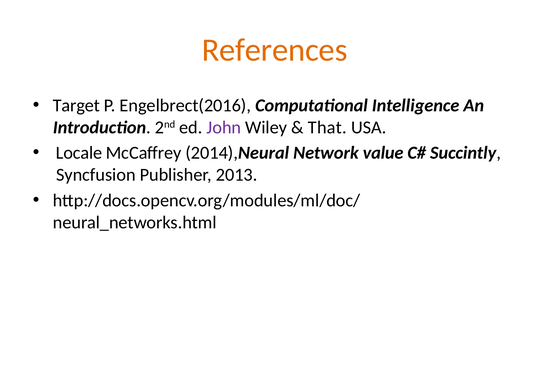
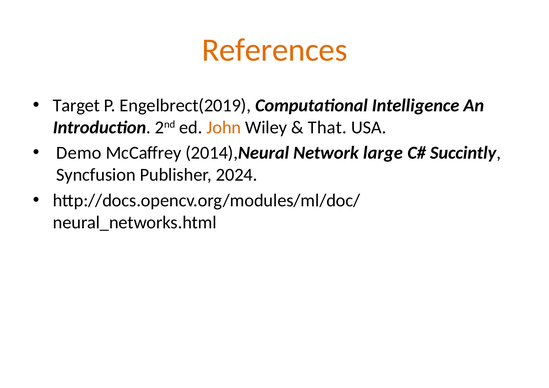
Engelbrect(2016: Engelbrect(2016 -> Engelbrect(2019 (185, 106)
John colour: purple -> orange (224, 128)
Locale: Locale -> Demo (79, 153)
value: value -> large (383, 153)
2013: 2013 -> 2024 (237, 175)
